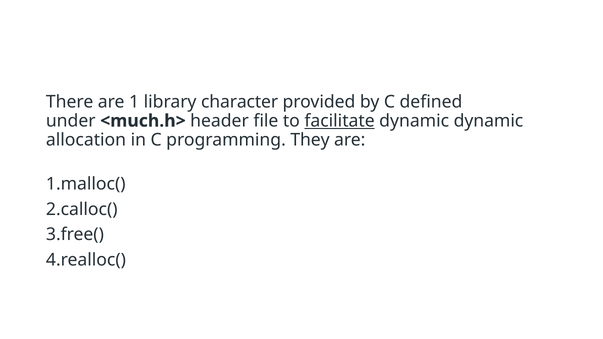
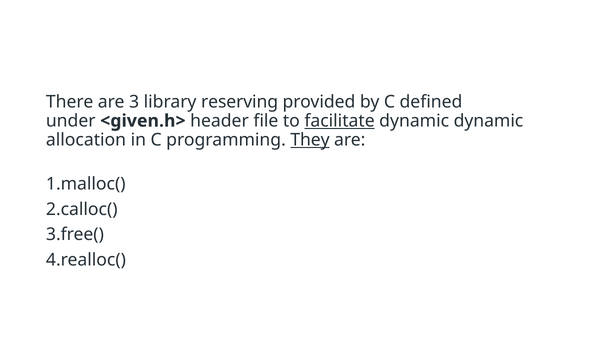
1: 1 -> 3 (134, 102)
character: character -> reserving (240, 102)
<much.h>: <much.h> -> <given.h> (143, 121)
They underline: none -> present (310, 140)
